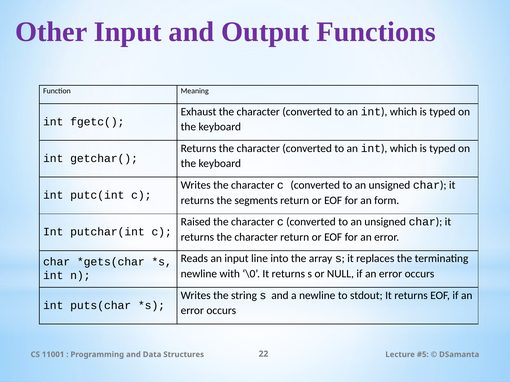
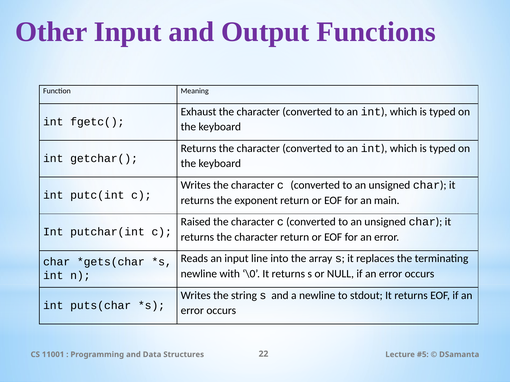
segments: segments -> exponent (256, 201)
form: form -> main (387, 201)
